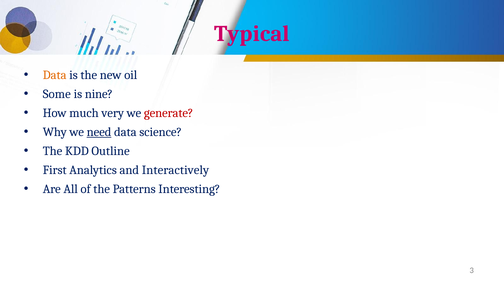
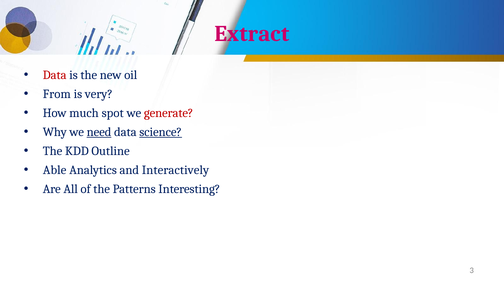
Typical: Typical -> Extract (252, 34)
Data colour: orange -> red (55, 75)
Some: Some -> From (57, 94)
nine: nine -> very (99, 94)
very: very -> spot (113, 113)
science underline: none -> present (161, 132)
First: First -> Able (55, 170)
